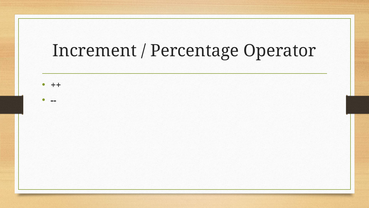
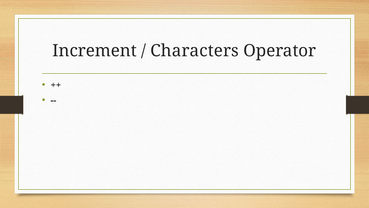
Percentage: Percentage -> Characters (195, 51)
